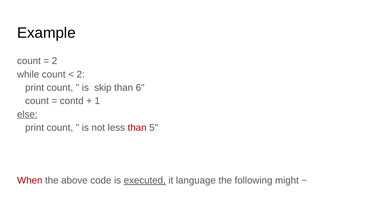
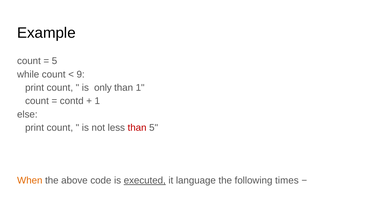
2: 2 -> 5 (54, 61)
2: 2 -> 9 (81, 74)
skip: skip -> only (103, 88)
than 6: 6 -> 1 (140, 88)
else underline: present -> none (27, 115)
When colour: red -> orange (30, 181)
might: might -> times (287, 181)
